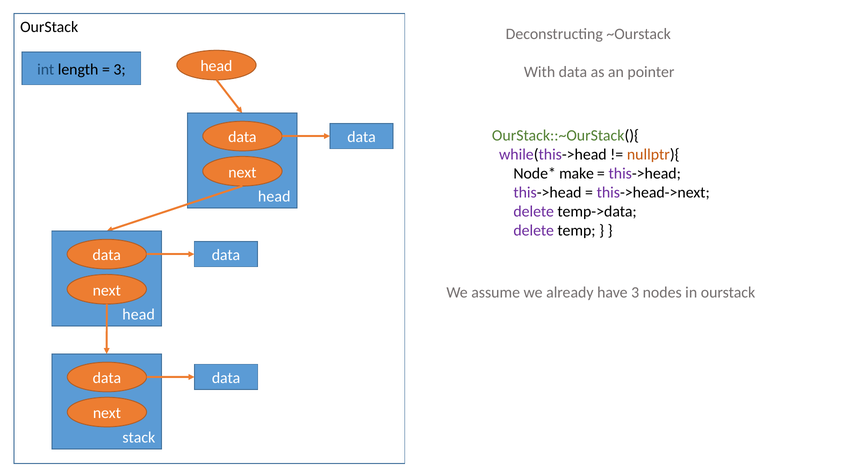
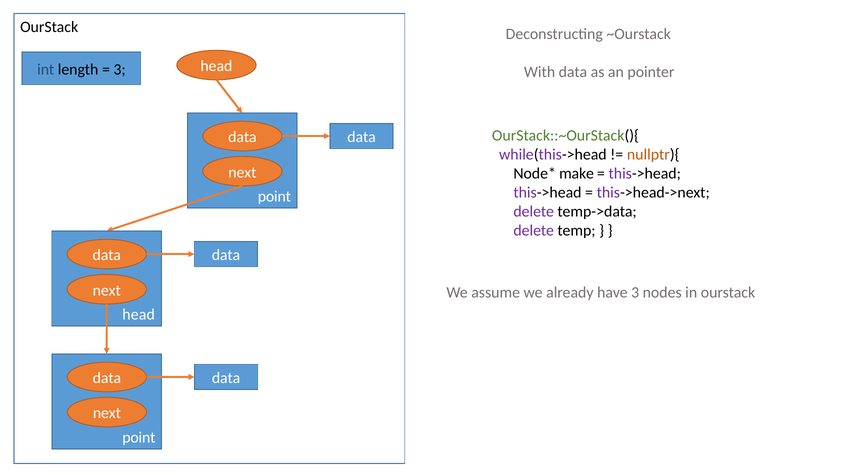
head: head -> point (274, 196)
stack: stack -> point (139, 437)
